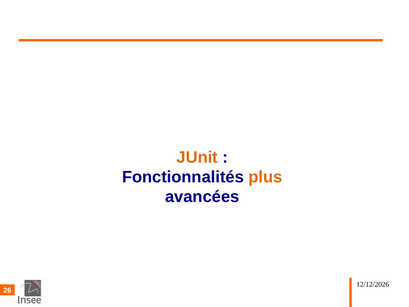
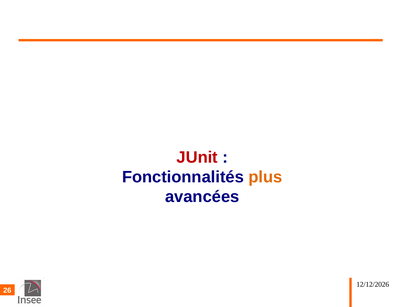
JUnit colour: orange -> red (197, 157)
